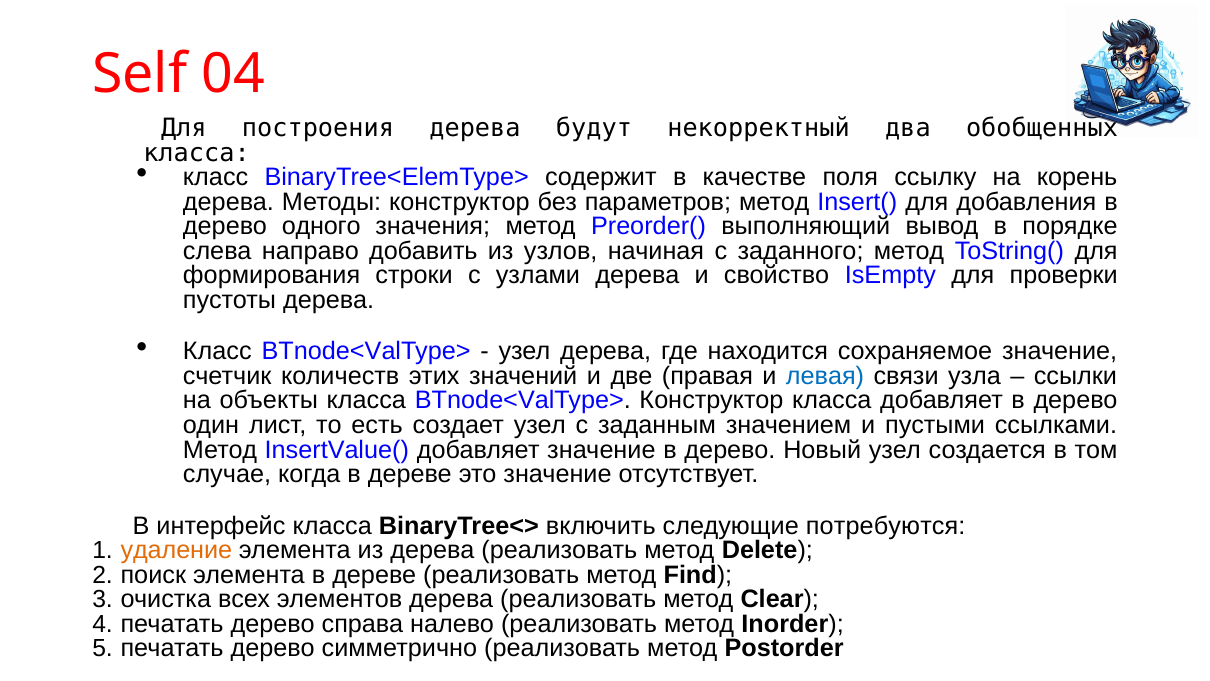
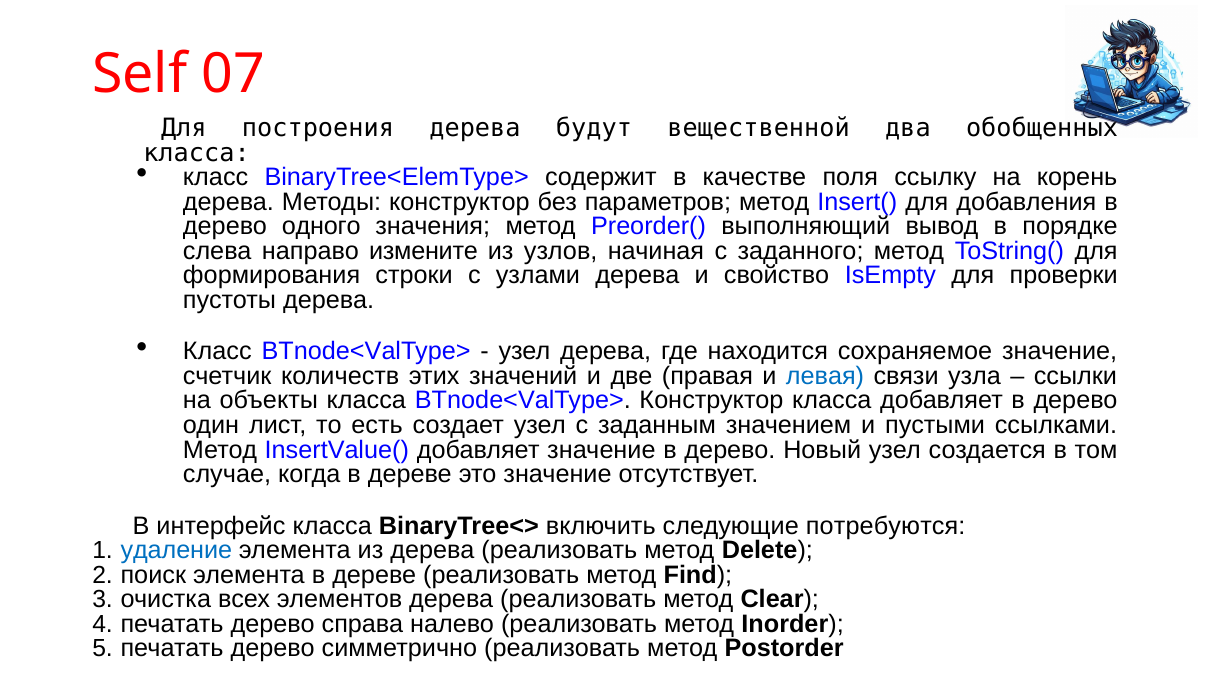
04: 04 -> 07 (233, 74)
некорректный: некорректный -> вещественной (759, 128)
добавить: добавить -> измените (423, 251)
удаление colour: orange -> blue (176, 550)
